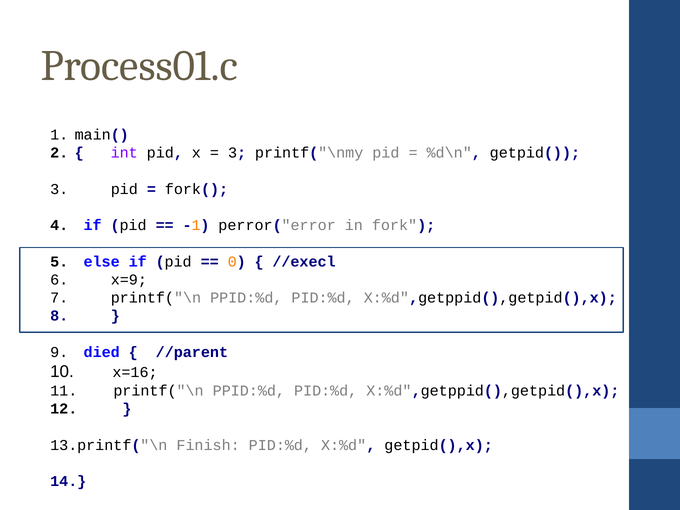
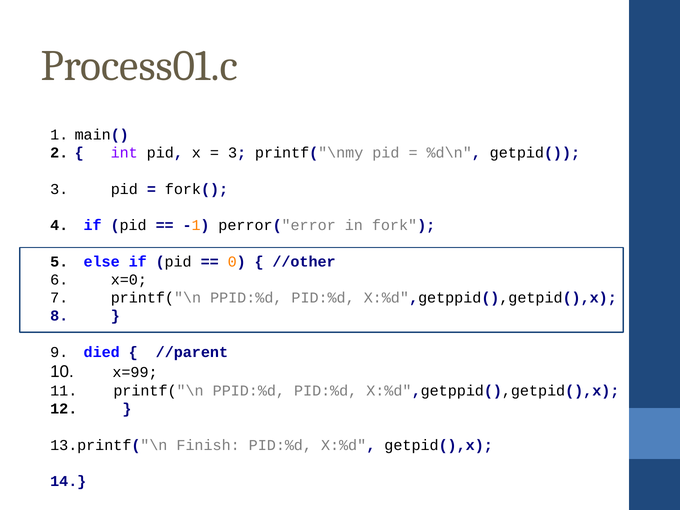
//execl: //execl -> //other (304, 262)
x=9: x=9 -> x=0 (129, 280)
x=16: x=16 -> x=99 (135, 372)
